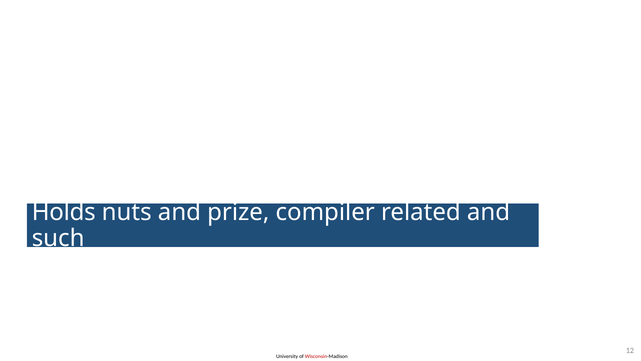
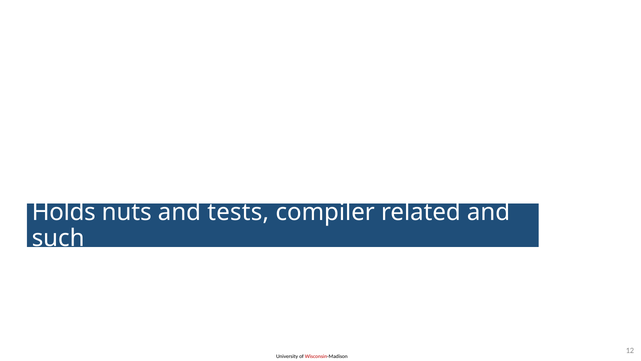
prize: prize -> tests (238, 212)
